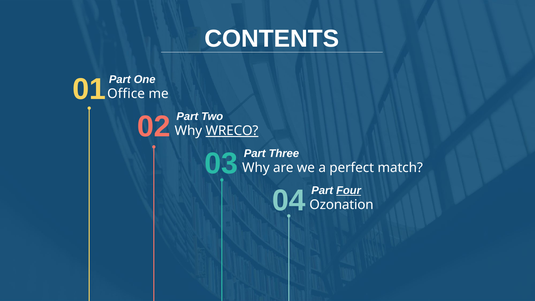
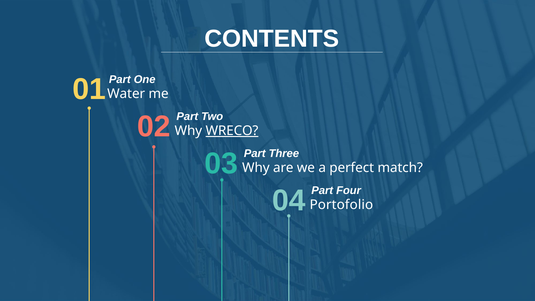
Office: Office -> Water (126, 94)
Four underline: present -> none (349, 191)
Ozonation: Ozonation -> Portofolio (341, 205)
